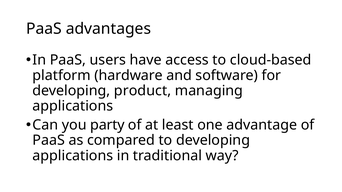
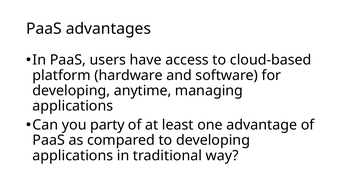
product: product -> anytime (143, 91)
